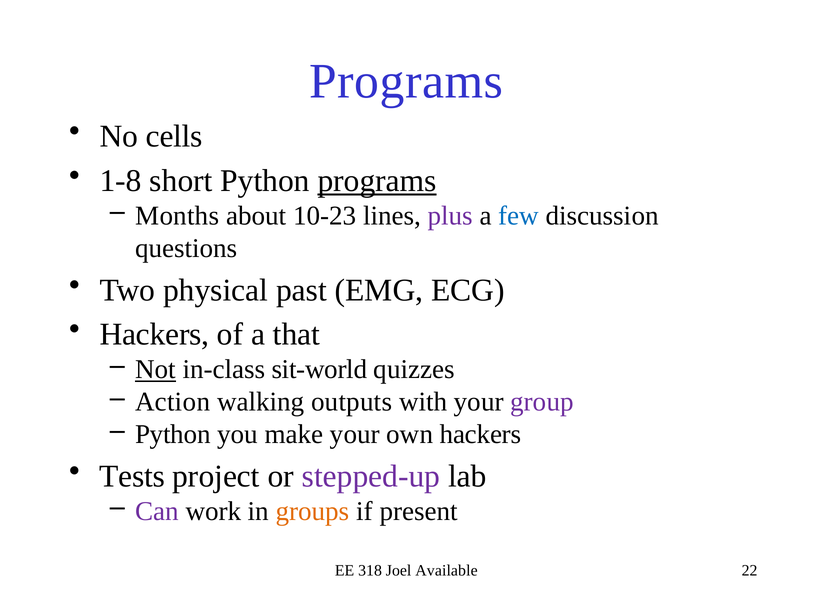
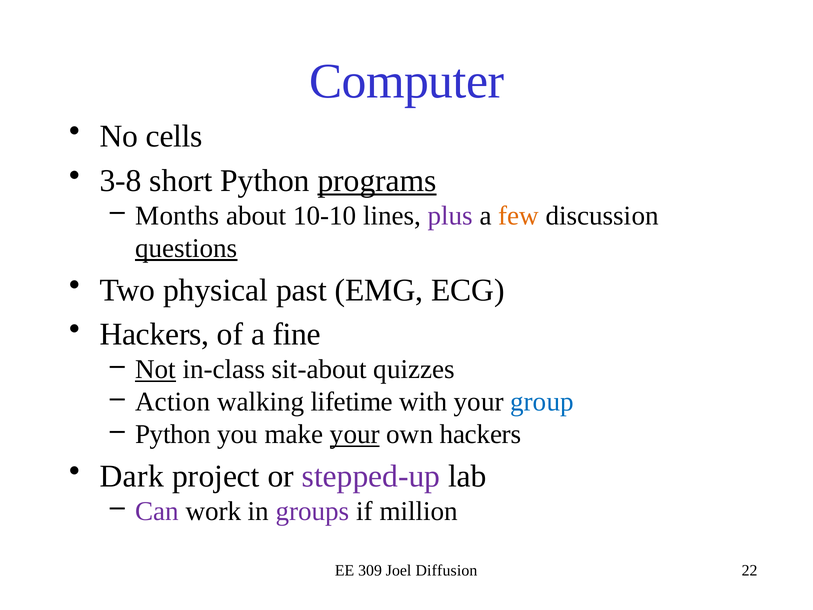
Programs: Programs -> Computer (407, 81)
1-8: 1-8 -> 3-8 (121, 181)
10-23: 10-23 -> 10-10 (325, 216)
few colour: blue -> orange (519, 216)
questions underline: none -> present (186, 248)
that: that -> fine (297, 334)
sit-world: sit-world -> sit-about (319, 369)
outputs: outputs -> lifetime (352, 402)
group colour: purple -> blue (542, 402)
your underline: none -> present (355, 434)
Tests: Tests -> Dark (132, 476)
groups colour: orange -> purple (313, 511)
present: present -> million (419, 511)
318: 318 -> 309 (370, 570)
Available: Available -> Diffusion (446, 570)
